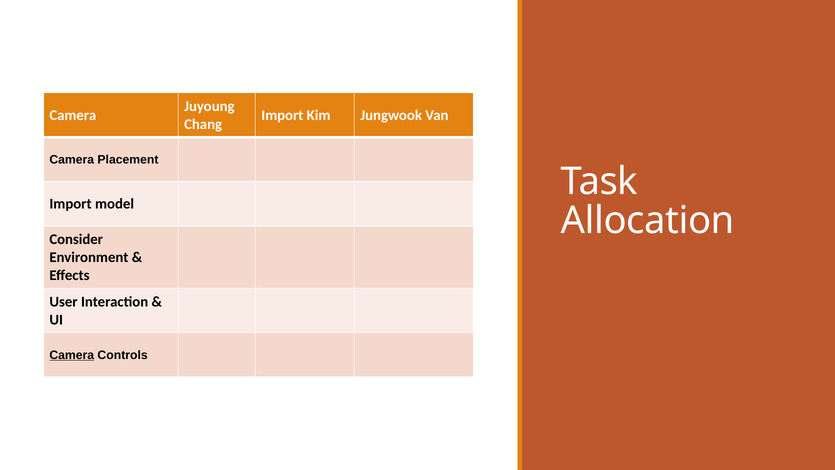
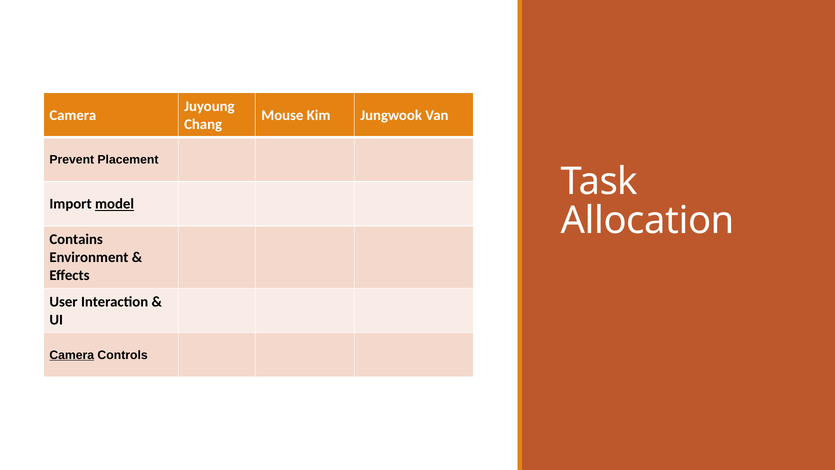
Import: Import -> Mouse (282, 115)
Camera: Camera -> Prevent (72, 159)
model underline: none -> present (115, 204)
Consider: Consider -> Contains (76, 239)
